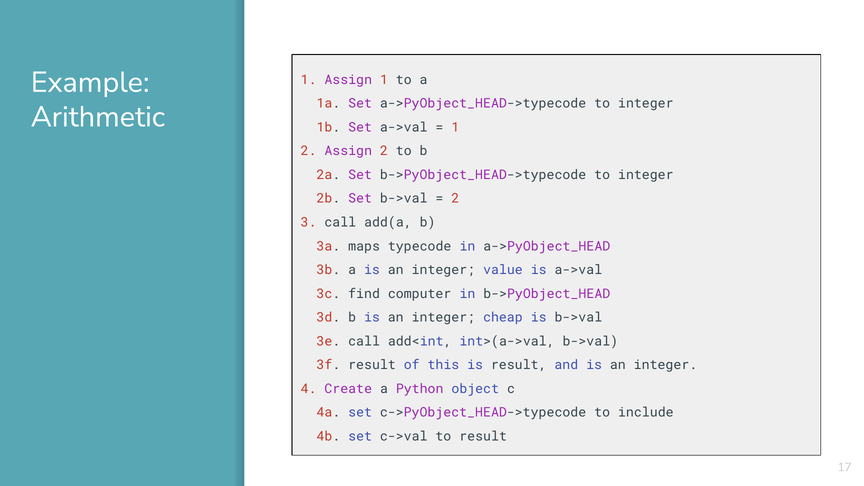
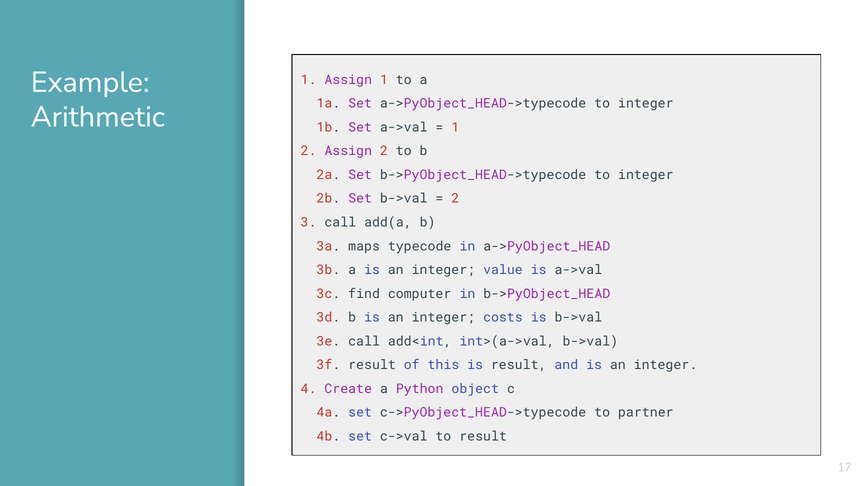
cheap: cheap -> costs (503, 318)
include: include -> partner (646, 413)
